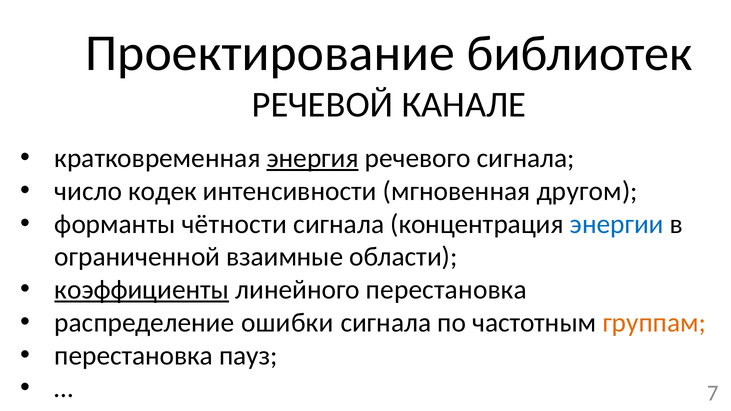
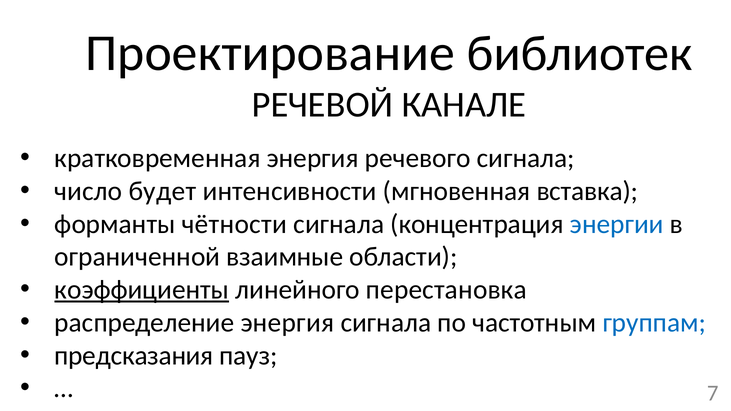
энергия underline: present -> none (313, 158)
кодек: кодек -> будет (162, 191)
другом: другом -> вставка (587, 191)
распределение ошибки: ошибки -> энергия (287, 323)
группам colour: orange -> blue (654, 323)
перестановка: перестановка -> предсказания (134, 356)
